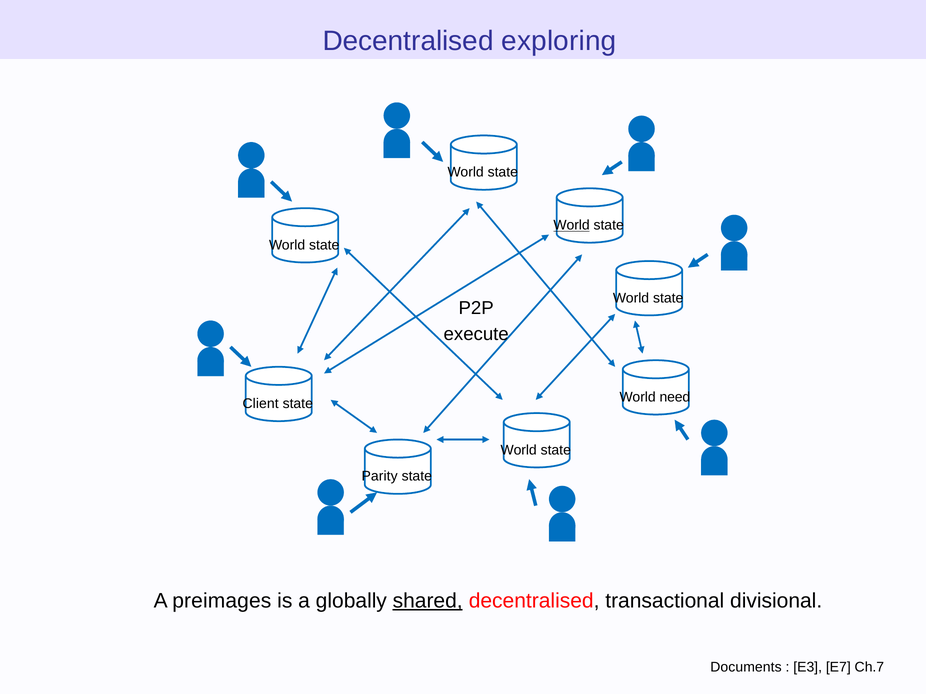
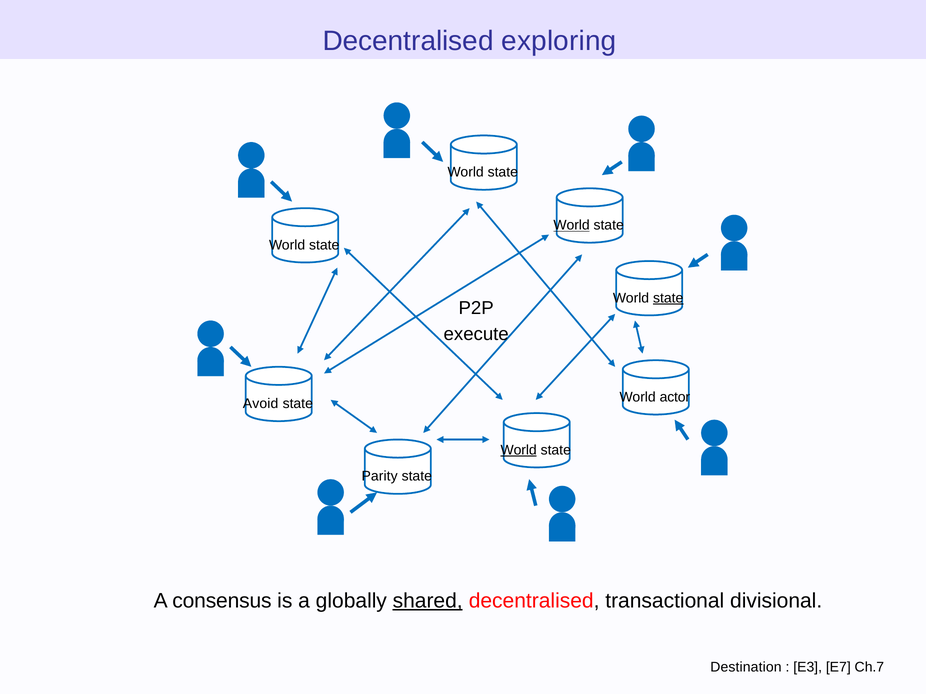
state underline: none -> present (668, 298)
need: need -> actor (675, 397)
Client: Client -> Avoid (261, 404)
World underline: none -> present (519, 450)
preimages: preimages -> consensus (222, 601)
Documents: Documents -> Destination (746, 668)
